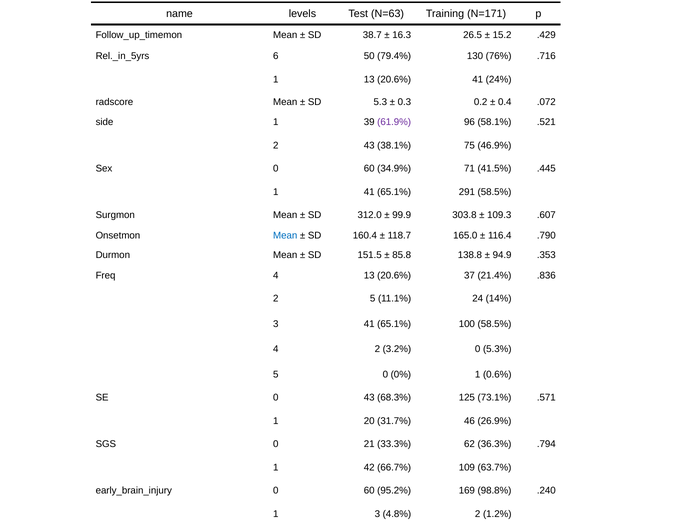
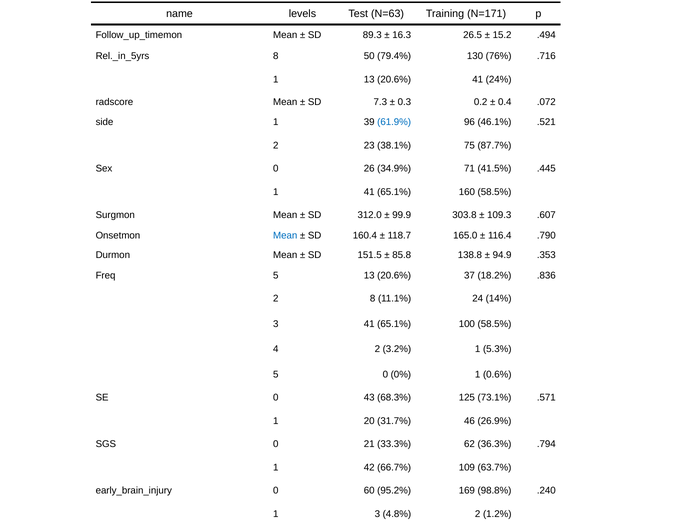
38.7: 38.7 -> 89.3 (372, 35)
.429: .429 -> .494 (546, 35)
6: 6 -> 8 (276, 56)
5.3: 5.3 -> 7.3 (380, 102)
61.9% colour: purple -> blue (394, 122)
58.1%: 58.1% -> 46.1% (494, 122)
2 43: 43 -> 23 (369, 145)
46.9%: 46.9% -> 87.7% (494, 145)
Sex 0 60: 60 -> 26 (369, 168)
291: 291 -> 160 (467, 192)
Freq 4: 4 -> 5 (276, 275)
21.4%: 21.4% -> 18.2% (494, 275)
2 5: 5 -> 8 (373, 298)
3.2% 0: 0 -> 1 (478, 349)
